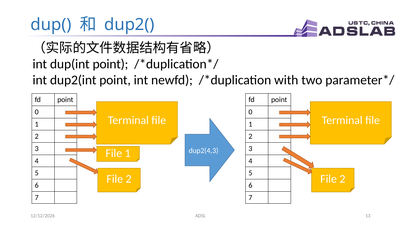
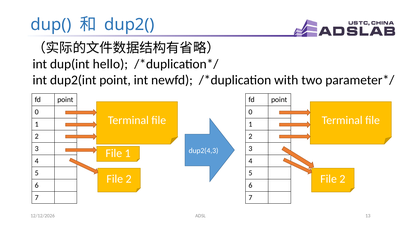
dup(int point: point -> hello (110, 64)
